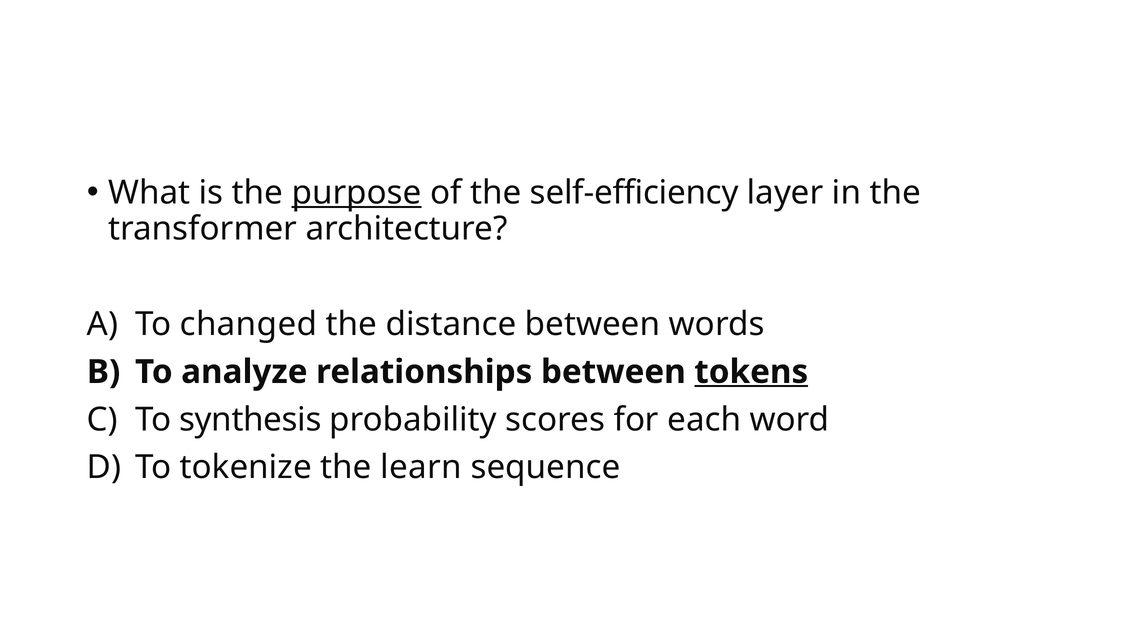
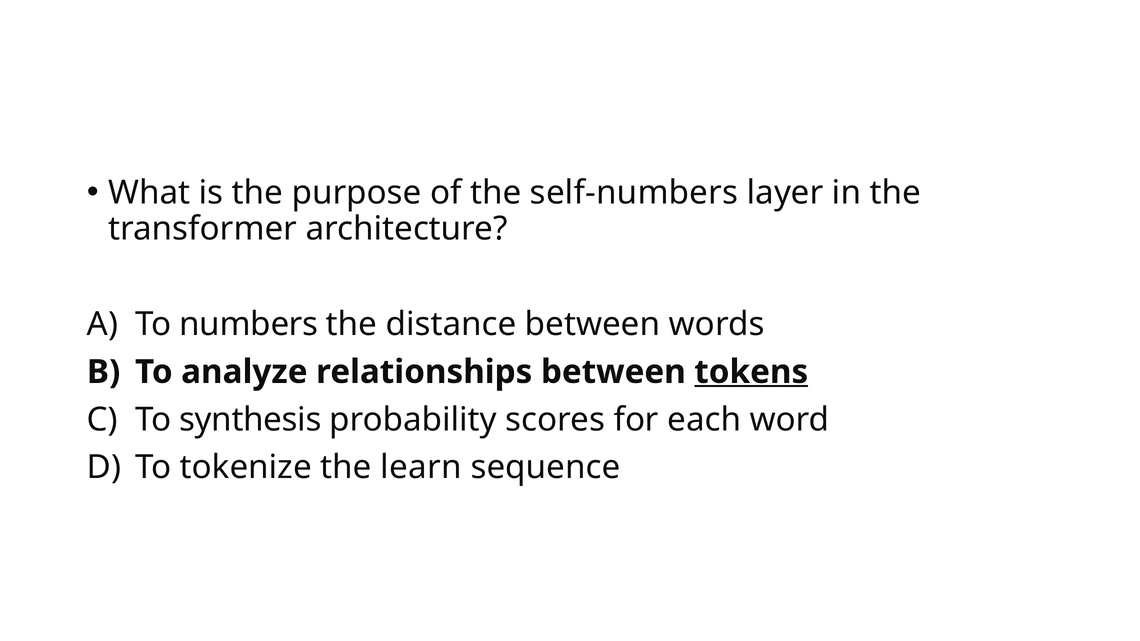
purpose underline: present -> none (357, 193)
self-efficiency: self-efficiency -> self-numbers (634, 193)
changed: changed -> numbers (249, 324)
